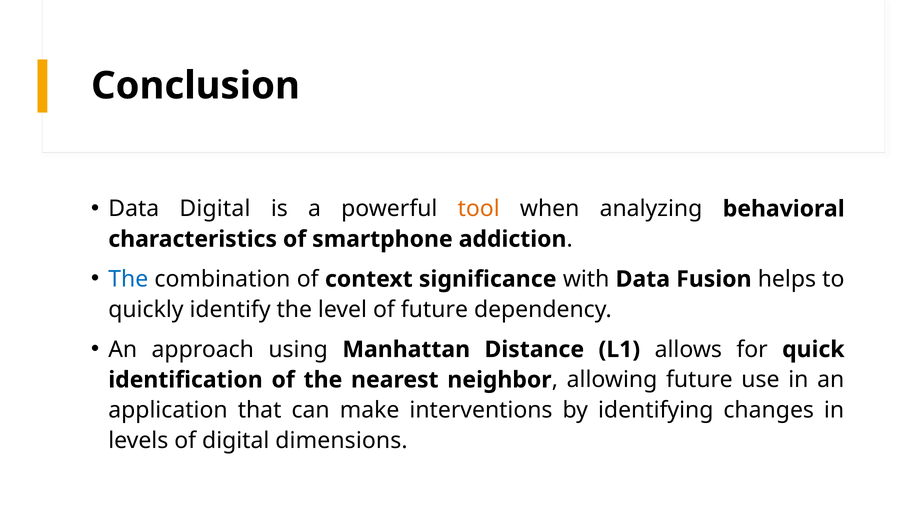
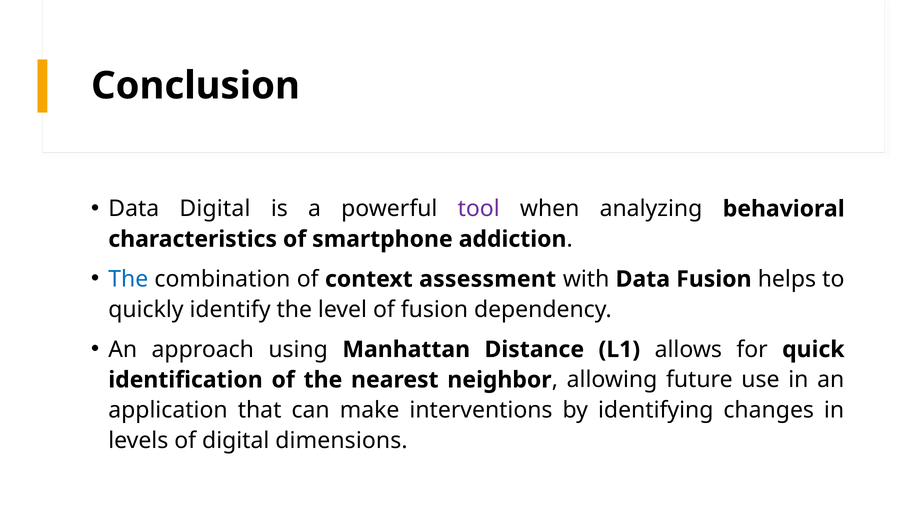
tool colour: orange -> purple (479, 209)
significance: significance -> assessment (488, 279)
of future: future -> fusion (434, 309)
